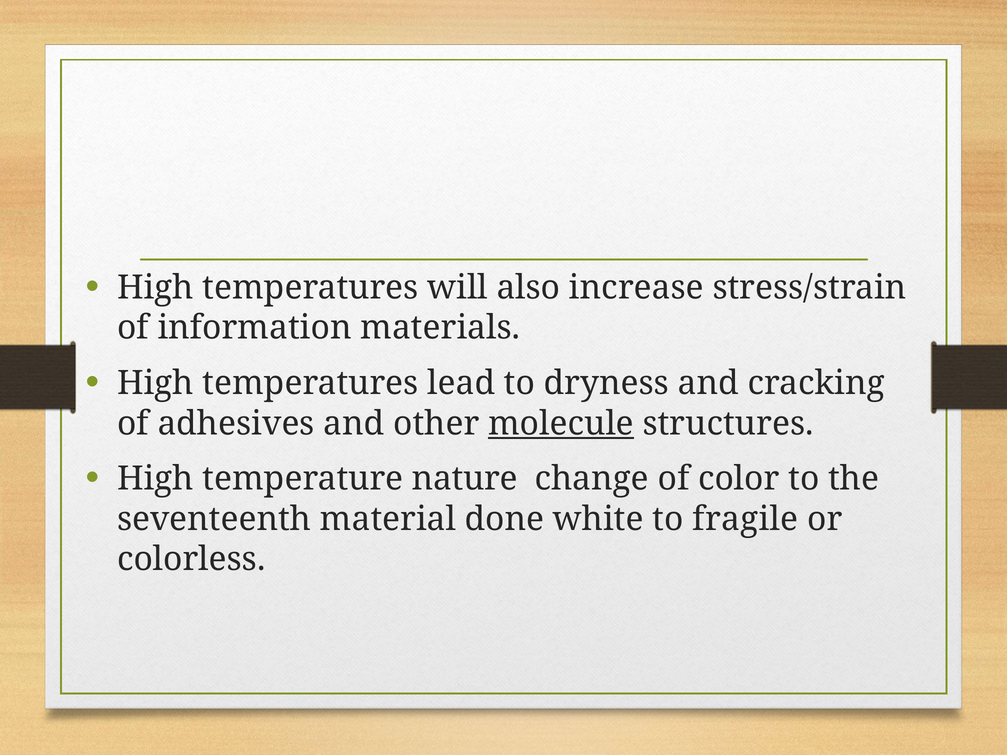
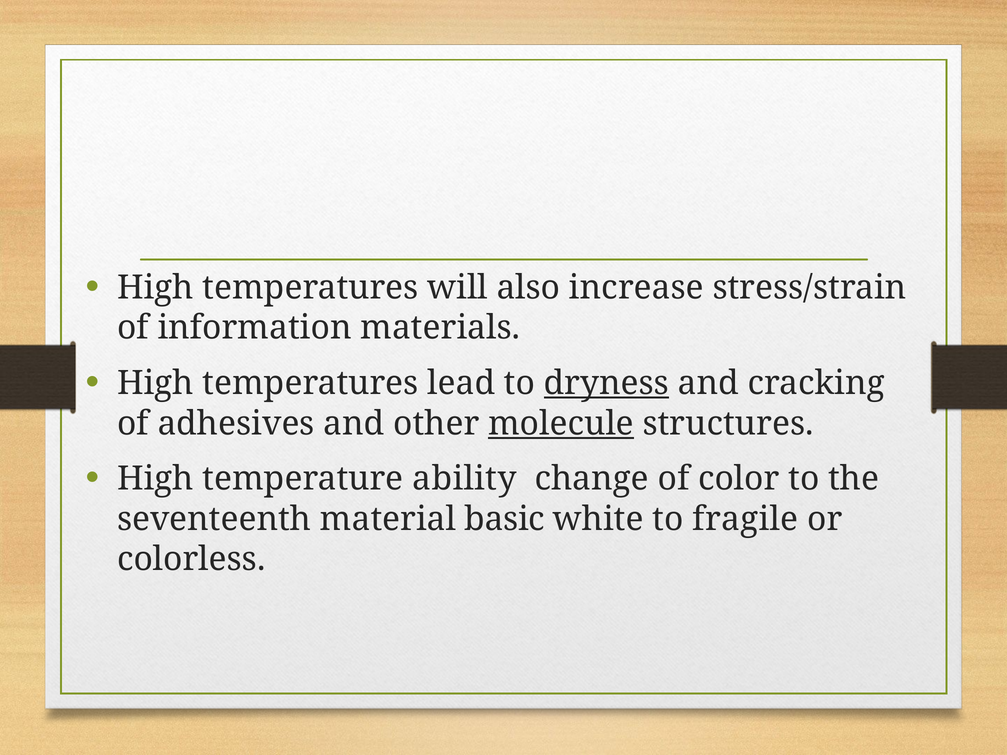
dryness underline: none -> present (606, 383)
nature: nature -> ability (465, 479)
done: done -> basic (505, 519)
